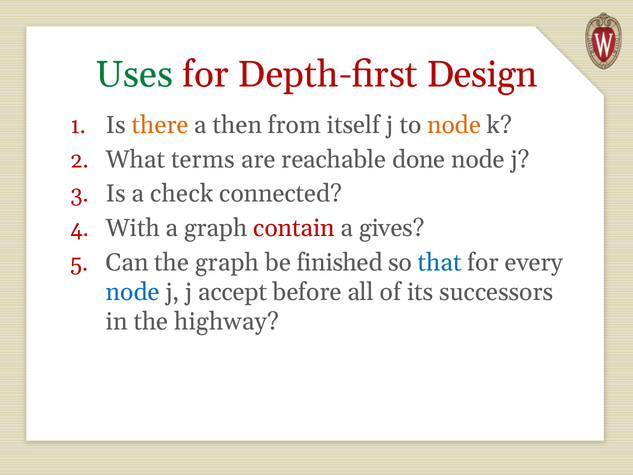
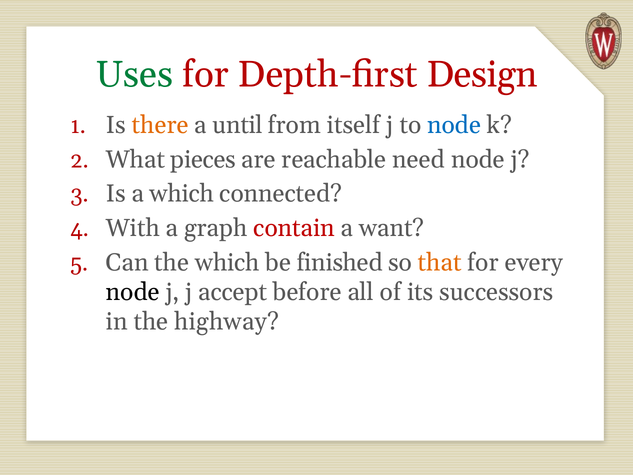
then: then -> until (238, 125)
node colour: orange -> blue (454, 125)
terms: terms -> pieces (203, 159)
done: done -> need (419, 159)
a check: check -> which (182, 194)
gives: gives -> want (392, 228)
the graph: graph -> which (227, 263)
that colour: blue -> orange (440, 263)
node colour: blue -> black (133, 292)
